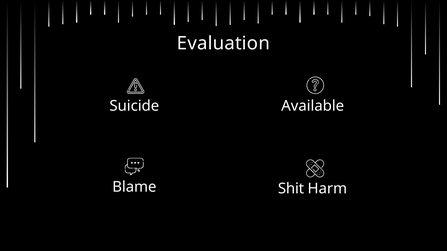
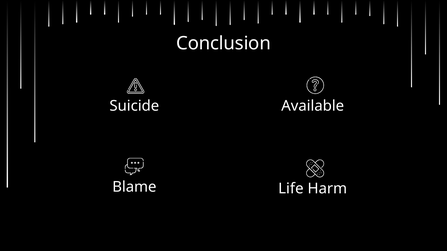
Evaluation: Evaluation -> Conclusion (224, 43)
Shit: Shit -> Life (291, 189)
